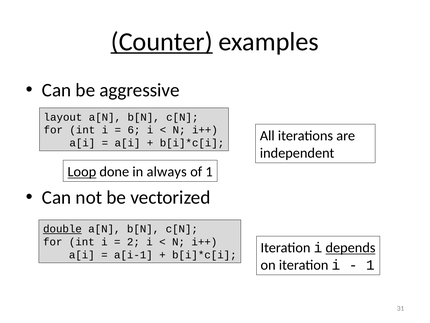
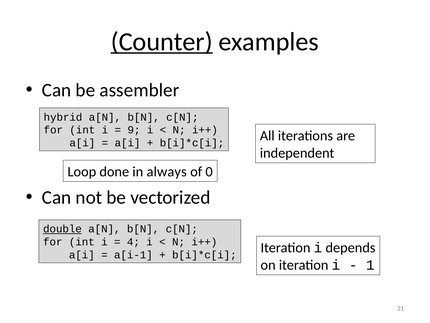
aggressive: aggressive -> assembler (139, 90)
layout: layout -> hybrid (63, 117)
6: 6 -> 9 (134, 130)
Loop underline: present -> none (82, 172)
of 1: 1 -> 0 (209, 172)
2: 2 -> 4 (133, 242)
depends underline: present -> none (350, 247)
